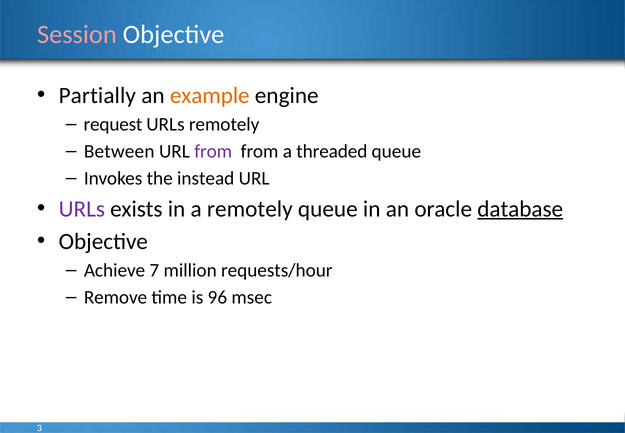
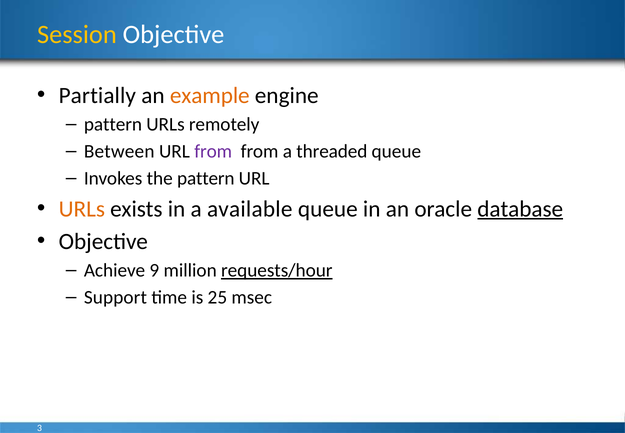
Session colour: pink -> yellow (77, 35)
request: request -> pattern (113, 124)
the instead: instead -> pattern (206, 178)
URLs colour: purple -> orange (82, 209)
a remotely: remotely -> available (250, 209)
7: 7 -> 9 (154, 270)
requests/hour underline: none -> present (277, 270)
Remove: Remove -> Support (115, 297)
96: 96 -> 25 (217, 297)
